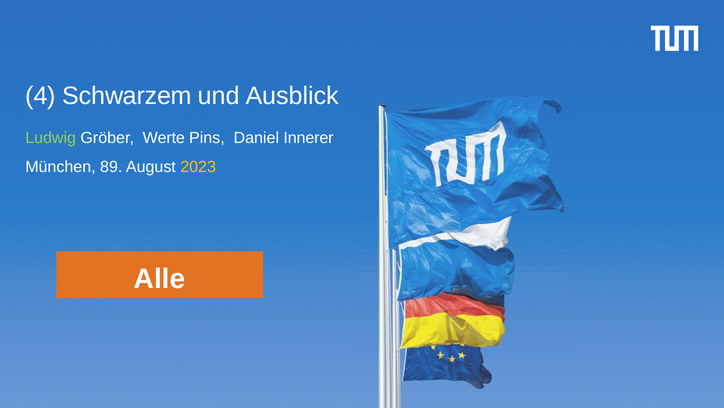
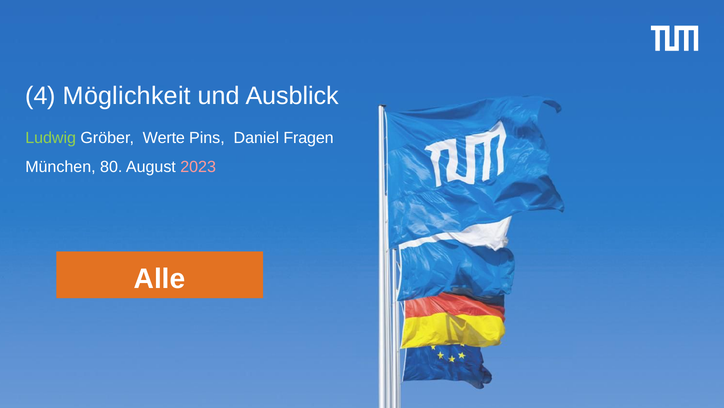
Schwarzem: Schwarzem -> Möglichkeit (127, 96)
Innerer: Innerer -> Fragen (309, 138)
89: 89 -> 80 (111, 167)
2023 colour: yellow -> pink (198, 167)
